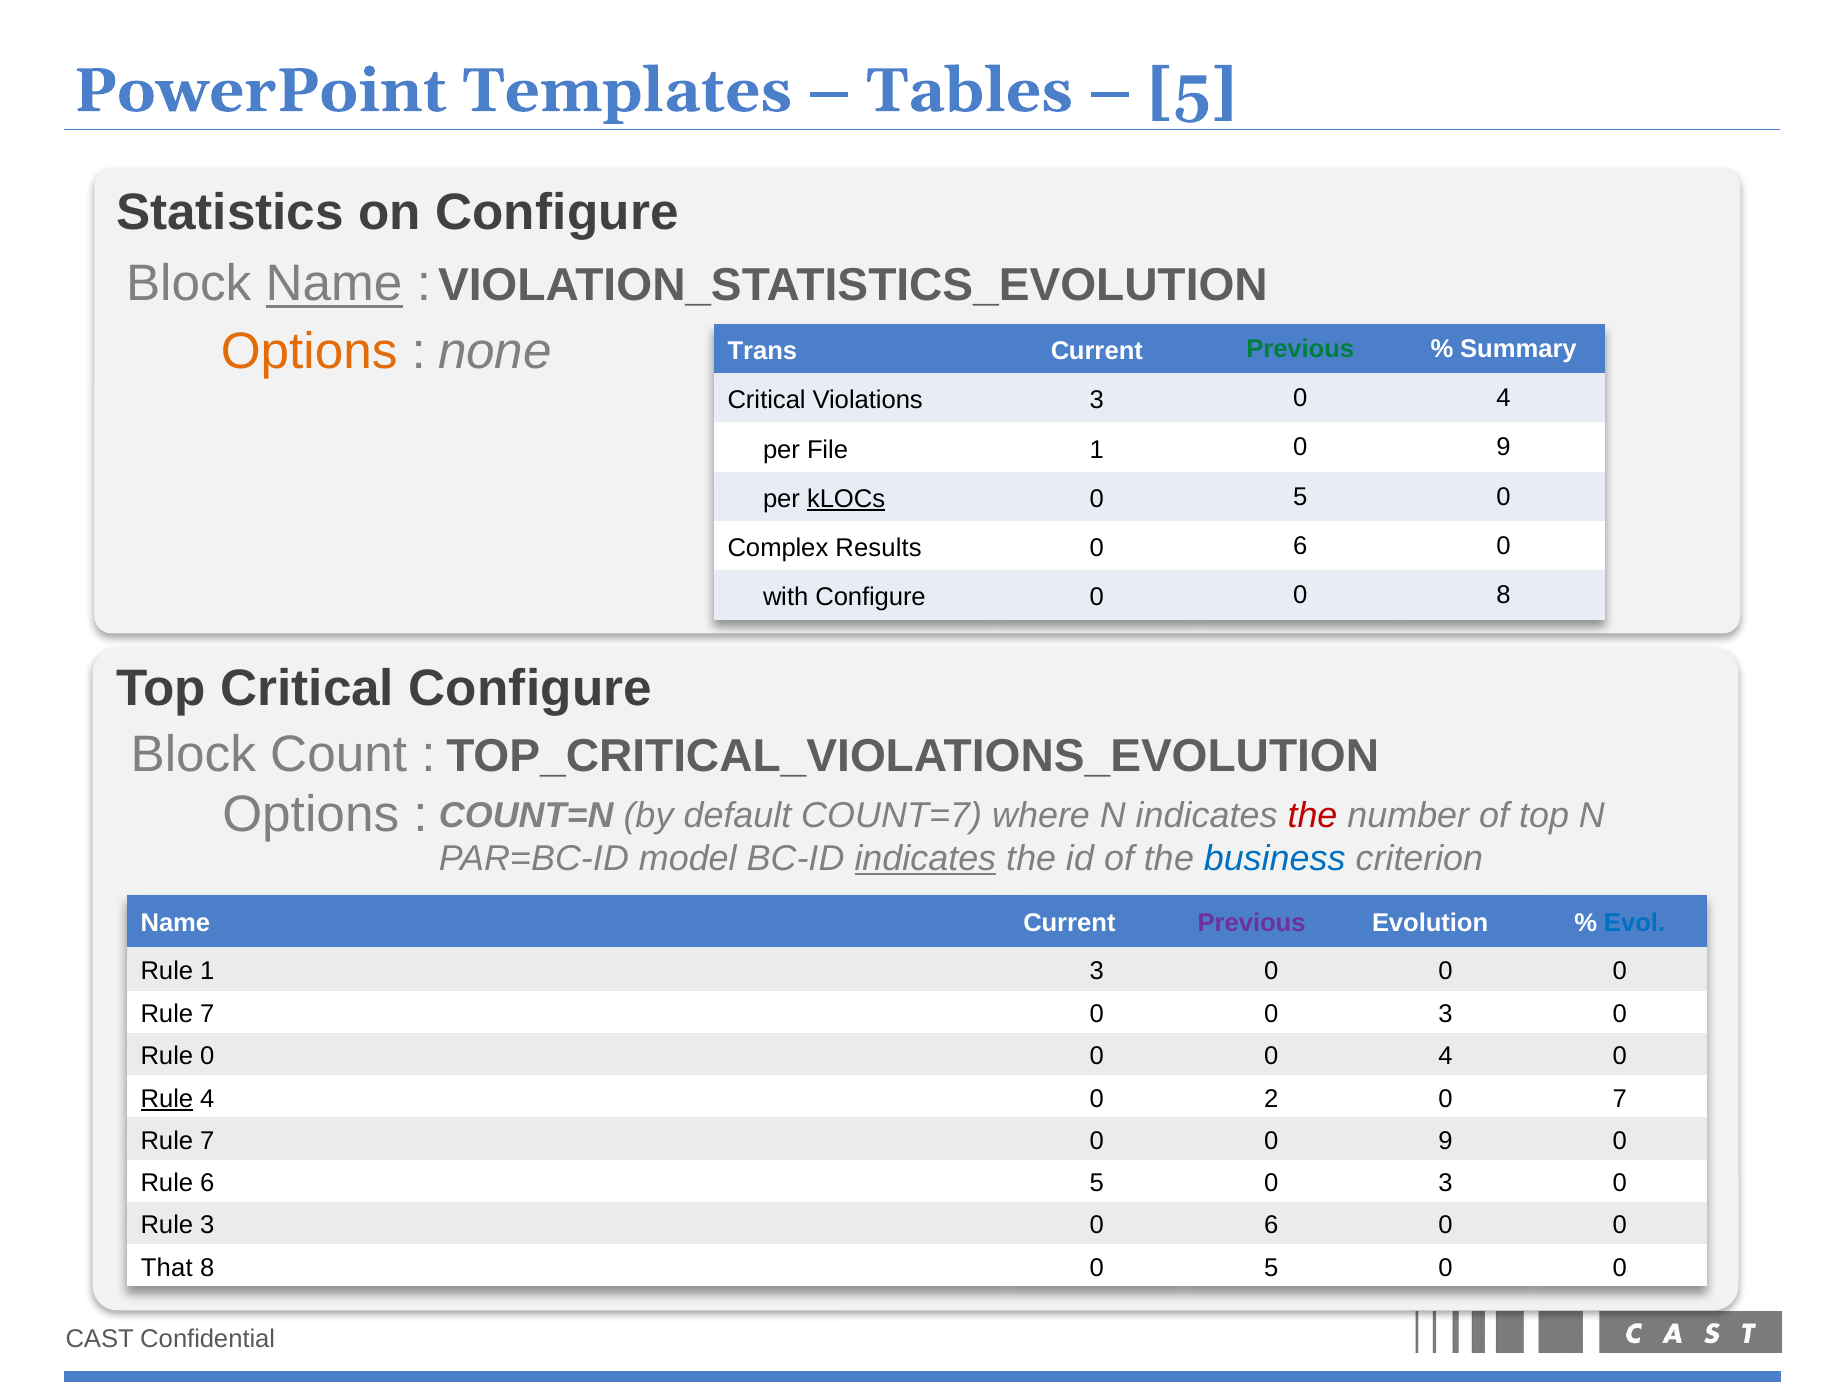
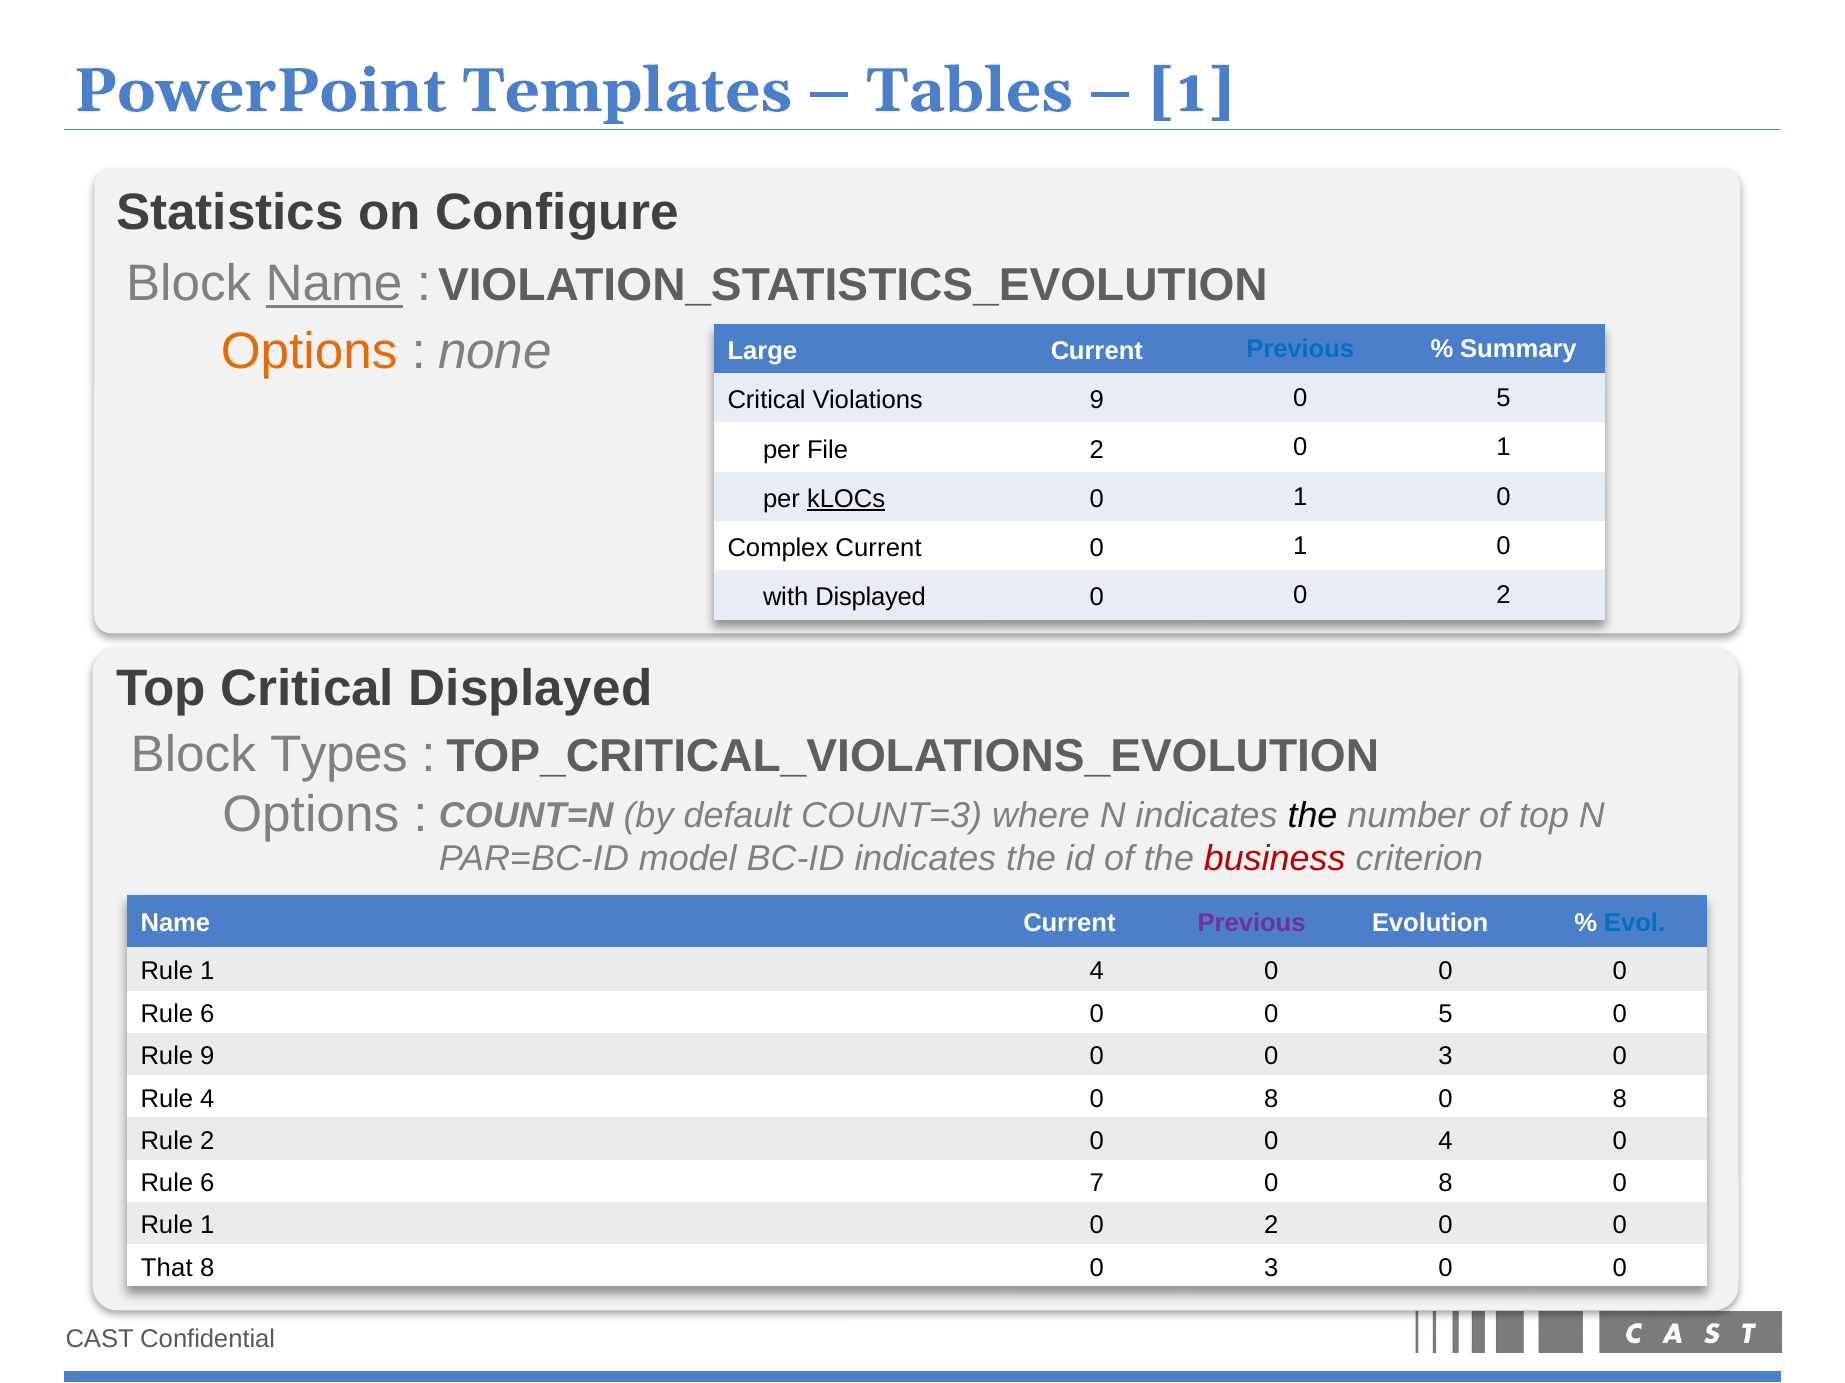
5: 5 -> 1 (1191, 91)
Trans: Trans -> Large (762, 351)
Previous colour: green -> blue (1300, 349)
Violations 3: 3 -> 9 (1097, 400)
4: 4 -> 5 (1504, 398)
File 1: 1 -> 2 (1097, 450)
9: 9 -> 1 (1504, 448)
5: 5 -> 1 (1300, 497)
Complex Results: Results -> Current (879, 548)
6: 6 -> 1 (1300, 546)
with Configure: Configure -> Displayed (871, 598)
0 0 8: 8 -> 2 (1504, 596)
Critical Configure: Configure -> Displayed (531, 689)
Count: Count -> Types (339, 755)
COUNT=7: COUNT=7 -> COUNT=3 (892, 816)
the colour: red -> black (1313, 816)
indicates underline: present -> none (925, 859)
business colour: blue -> red (1275, 859)
1 3: 3 -> 4 (1097, 972)
7: 7 -> 6 (207, 1015)
0 0 3: 3 -> 5 (1446, 1015)
Rule 0: 0 -> 9 (207, 1057)
0 0 4: 4 -> 3 (1446, 1057)
Rule underline: present -> none (167, 1099)
4 0 2: 2 -> 8 (1271, 1099)
7: 7 -> 8 (1620, 1099)
7: 7 -> 2 (207, 1142)
0 0 9: 9 -> 4 (1446, 1142)
6 5: 5 -> 7 (1097, 1184)
3: 3 -> 8 (1446, 1184)
3: 3 -> 1 (207, 1226)
6: 6 -> 2 (1271, 1226)
8 0 5: 5 -> 3 (1271, 1268)
